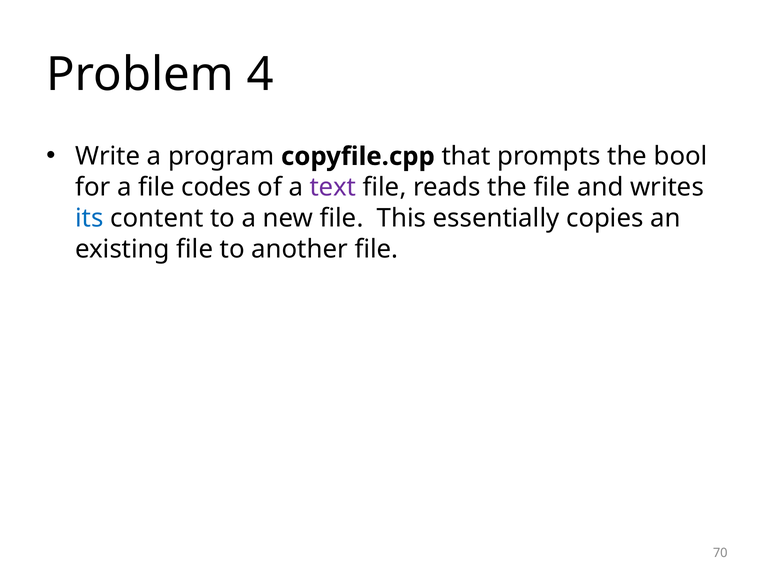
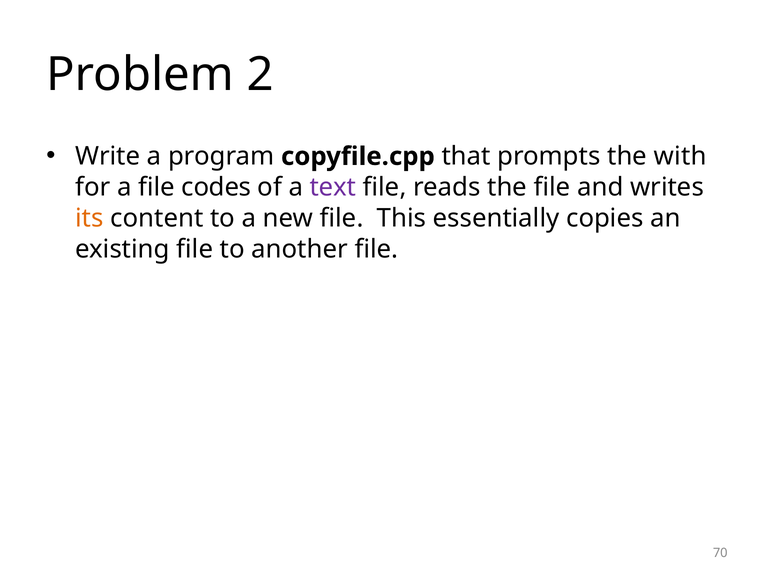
4: 4 -> 2 (260, 75)
bool: bool -> with (680, 157)
its colour: blue -> orange (89, 218)
